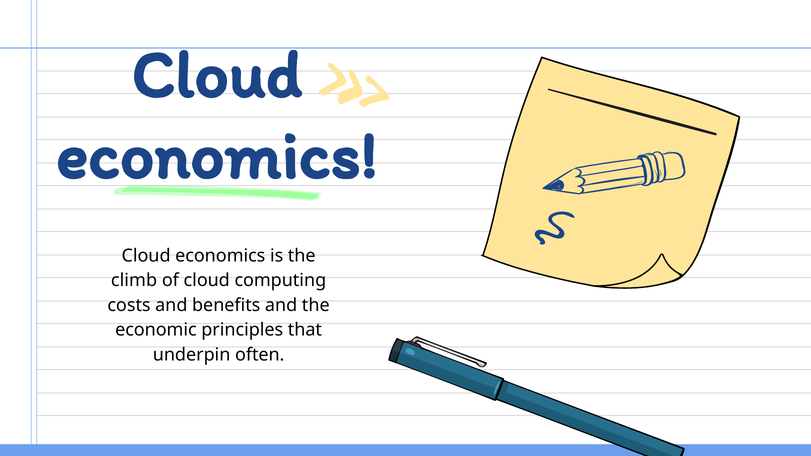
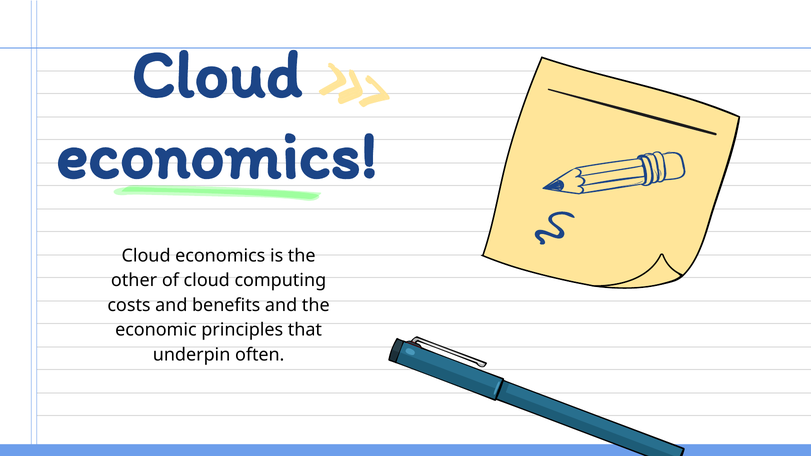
climb: climb -> other (134, 281)
